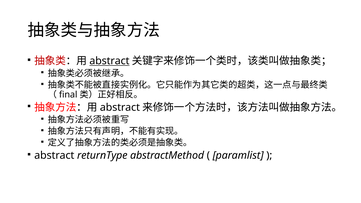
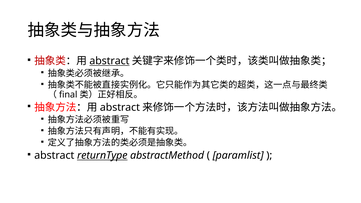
returnType underline: none -> present (102, 155)
